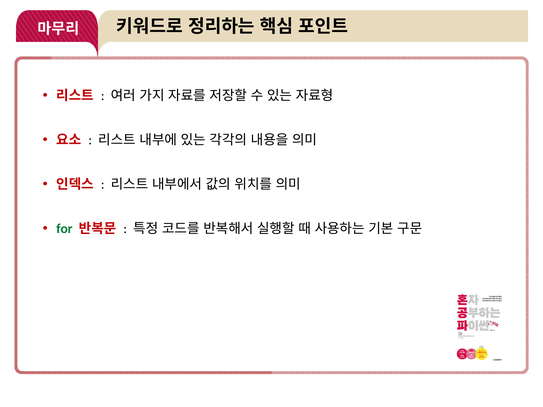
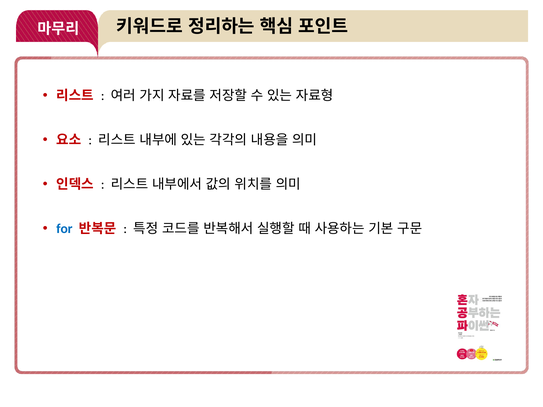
for colour: green -> blue (64, 229)
